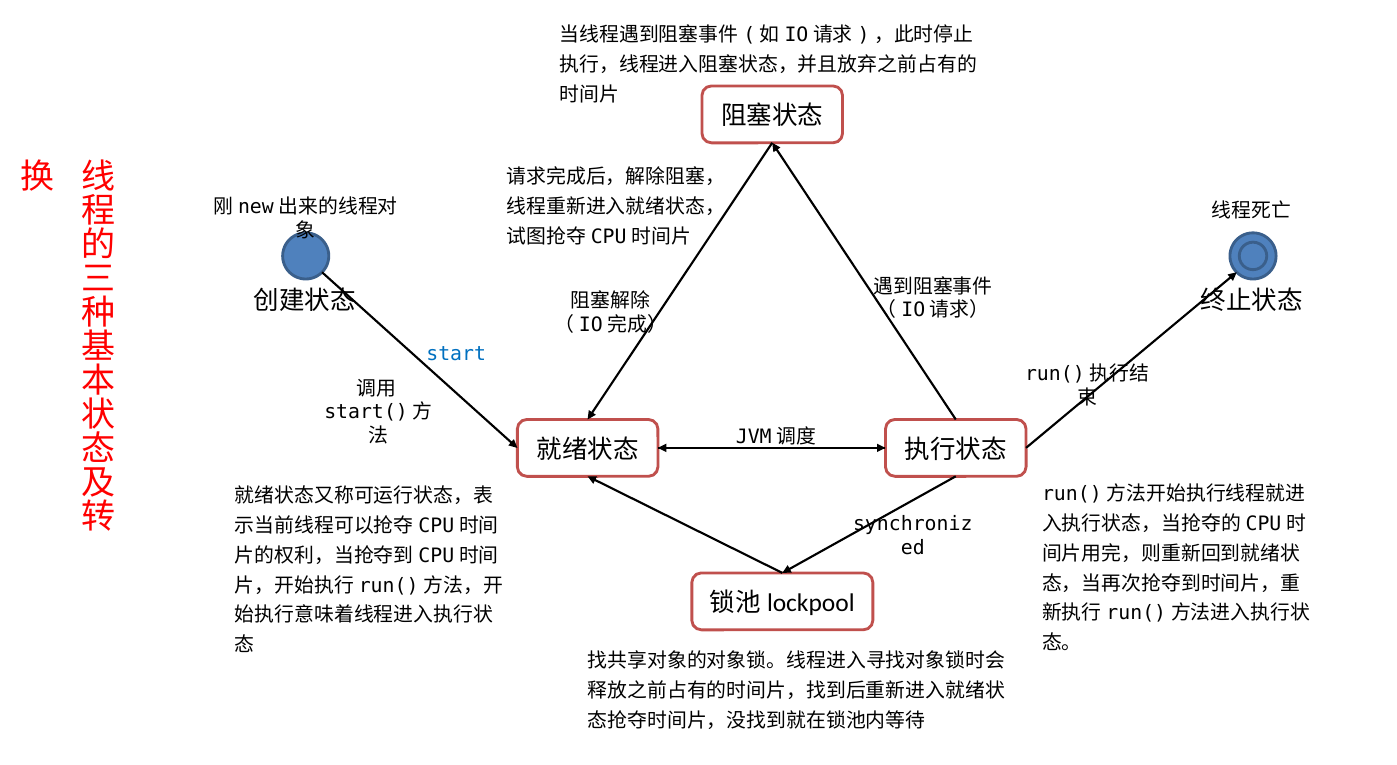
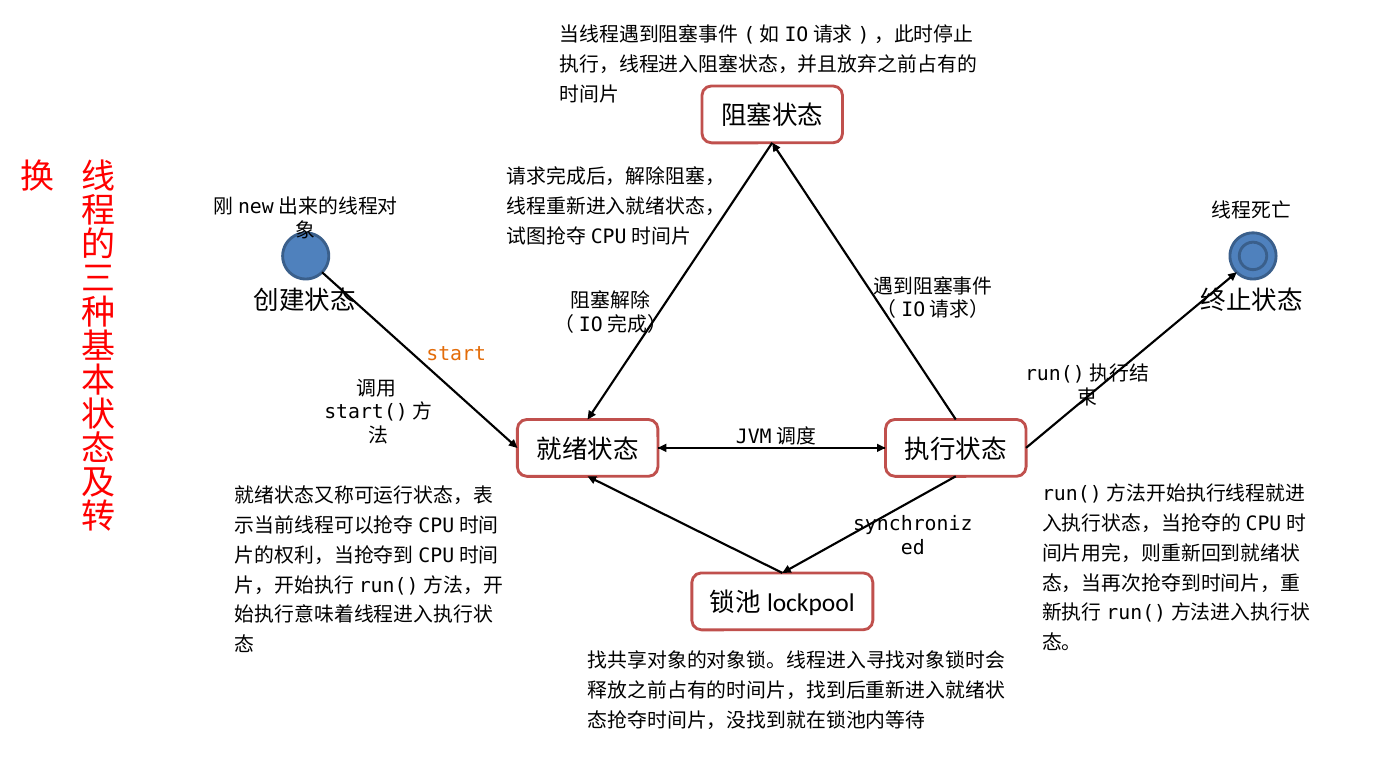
start colour: blue -> orange (456, 354)
